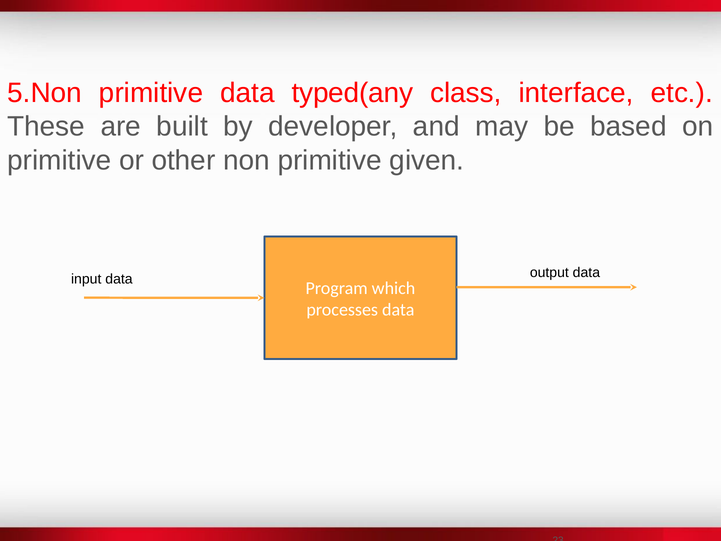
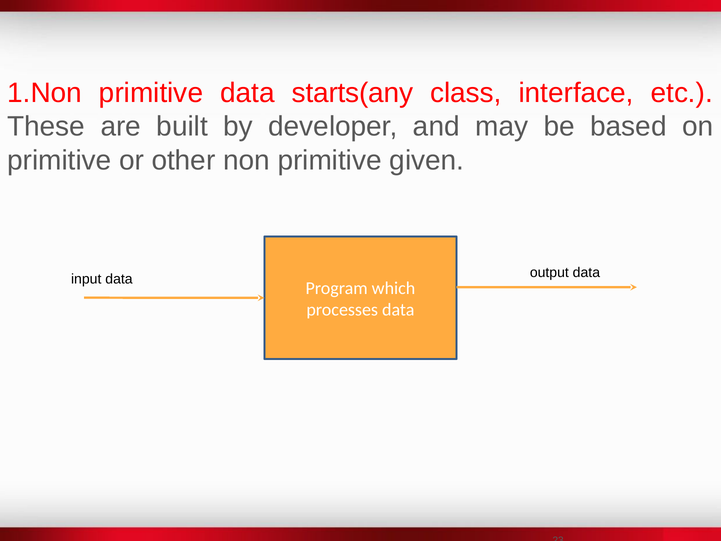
5.Non: 5.Non -> 1.Non (45, 93)
typed(any: typed(any -> starts(any (352, 93)
